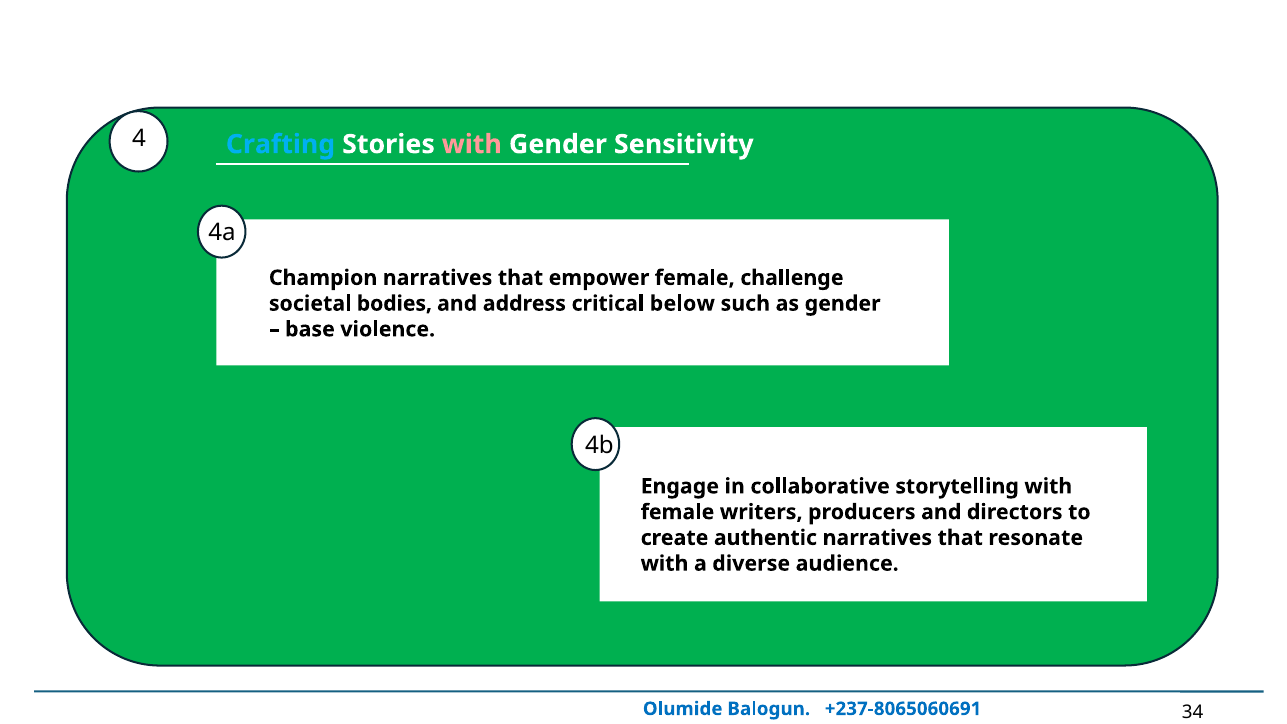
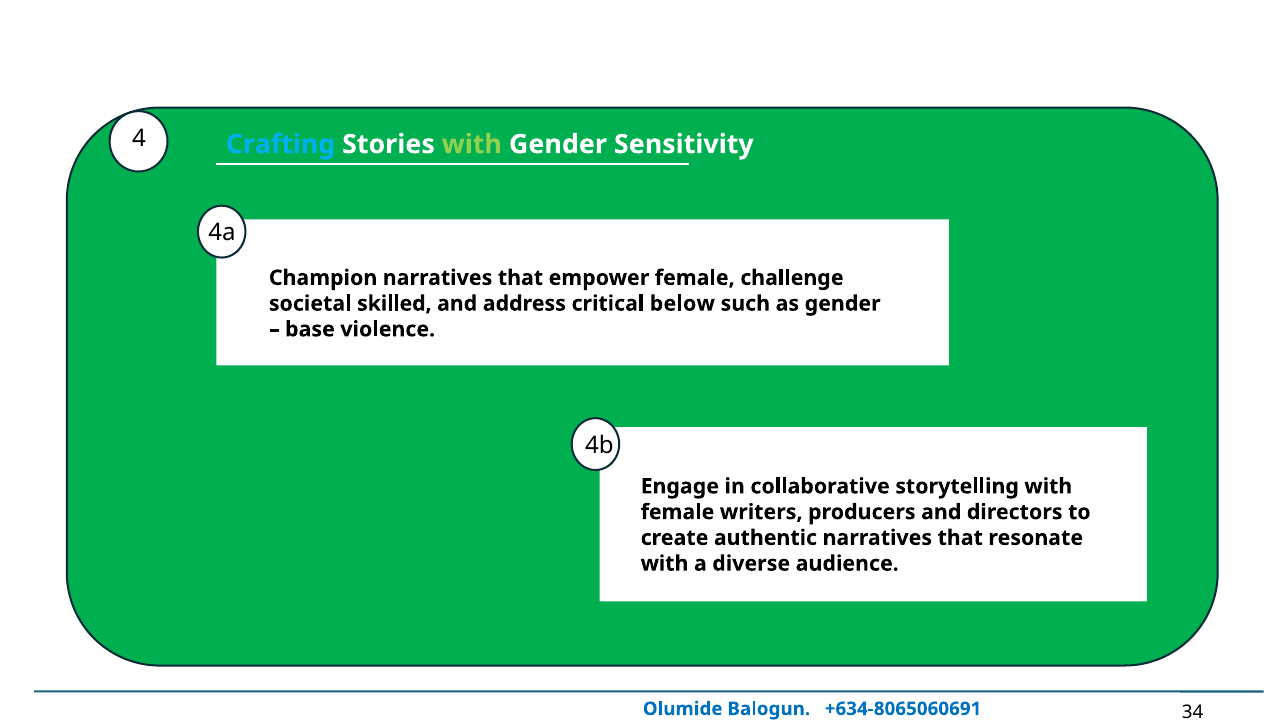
with colour: pink -> light green (472, 144)
bodies: bodies -> skilled (394, 304)
+237-8065060691: +237-8065060691 -> +634-8065060691 (903, 709)
